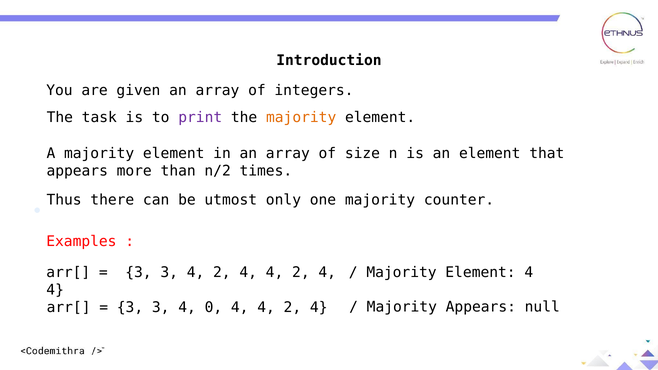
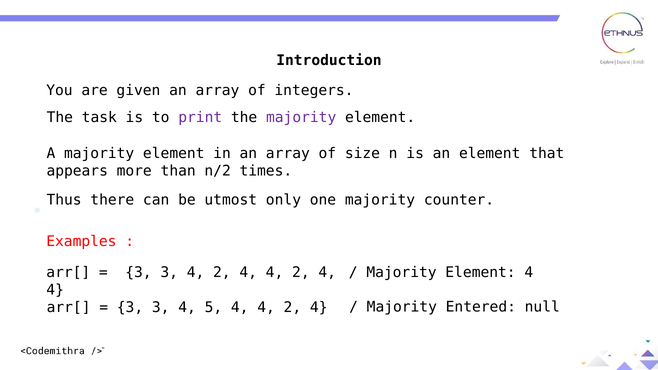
majority colour: orange -> purple (301, 118)
0: 0 -> 5 (213, 307)
Majority Appears: Appears -> Entered (481, 307)
